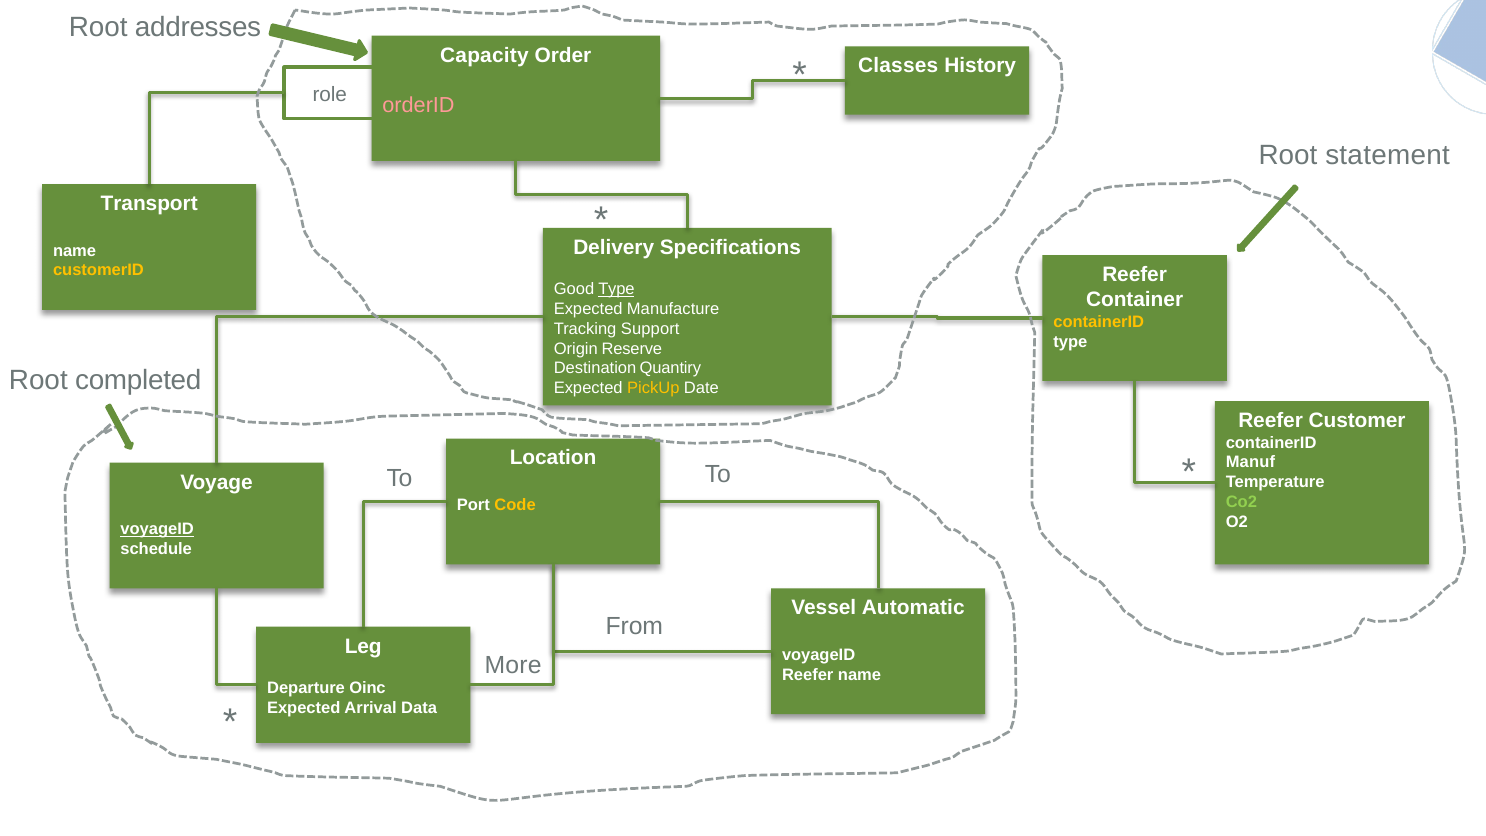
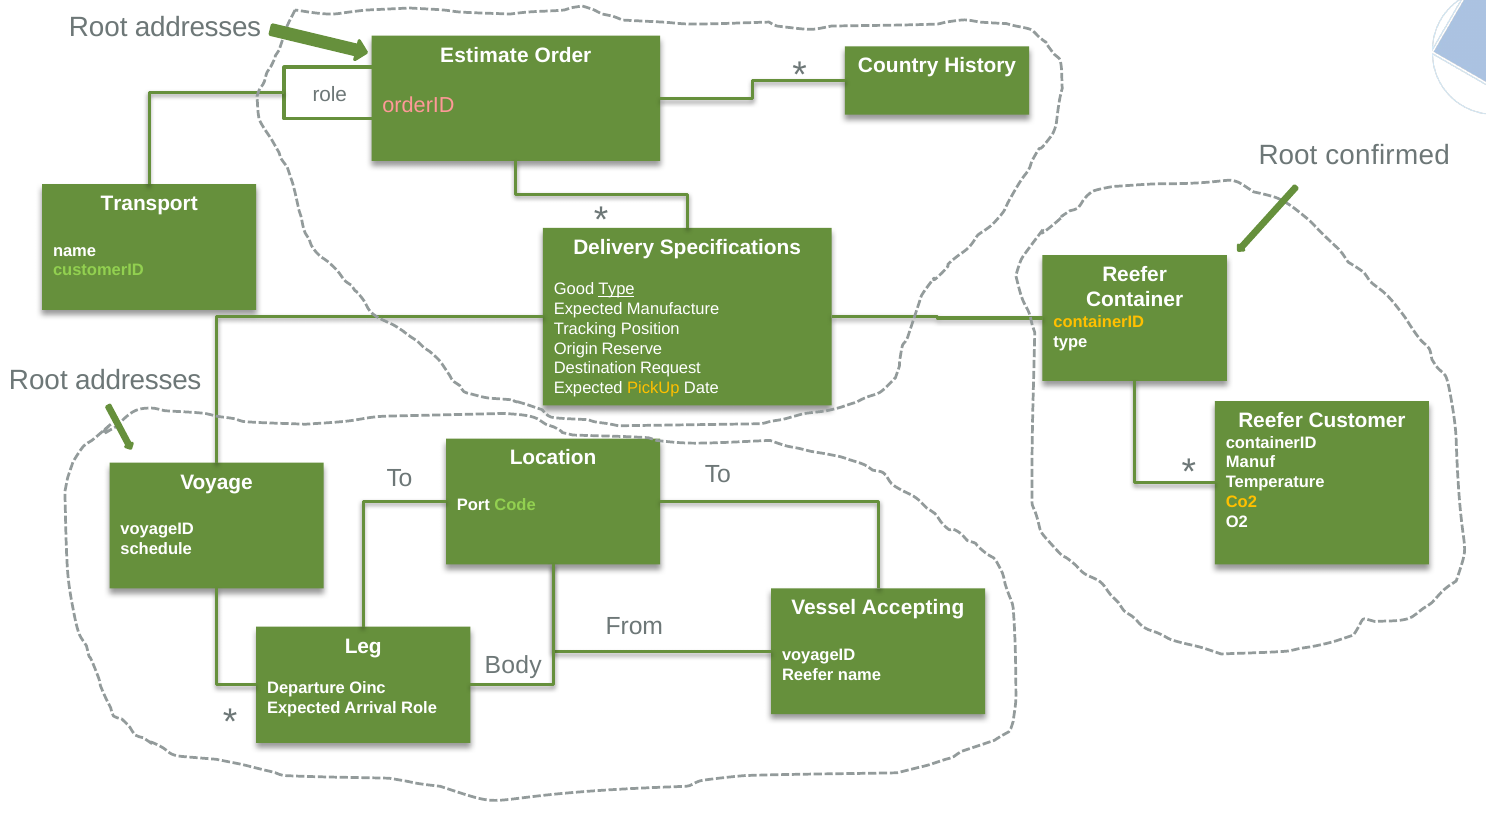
Capacity: Capacity -> Estimate (484, 55)
Classes: Classes -> Country (898, 66)
statement: statement -> confirmed (1388, 156)
customerID colour: yellow -> light green (98, 270)
Support: Support -> Position (650, 329)
Quantiry: Quantiry -> Request (670, 368)
completed: completed -> addresses (138, 380)
Co2 colour: light green -> yellow (1241, 502)
Code colour: yellow -> light green (515, 505)
voyageID underline: present -> none (157, 529)
Automatic: Automatic -> Accepting (913, 608)
More: More -> Body (513, 665)
Arrival Data: Data -> Role (419, 708)
